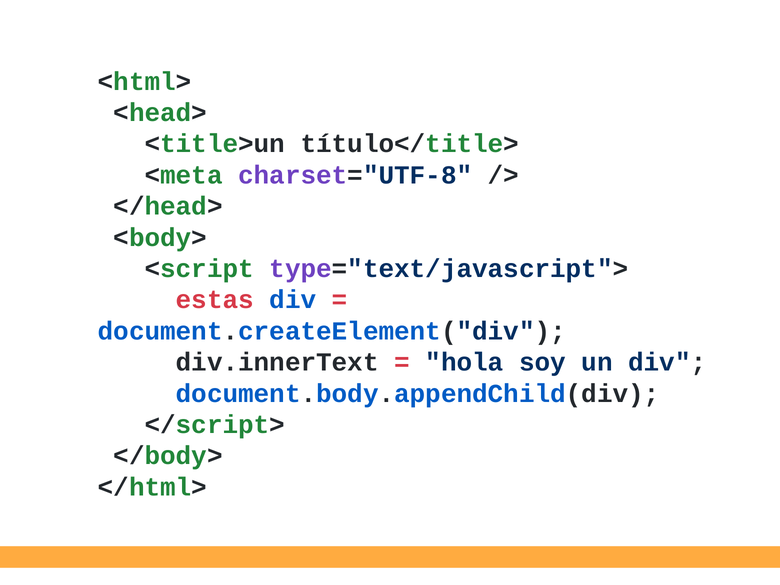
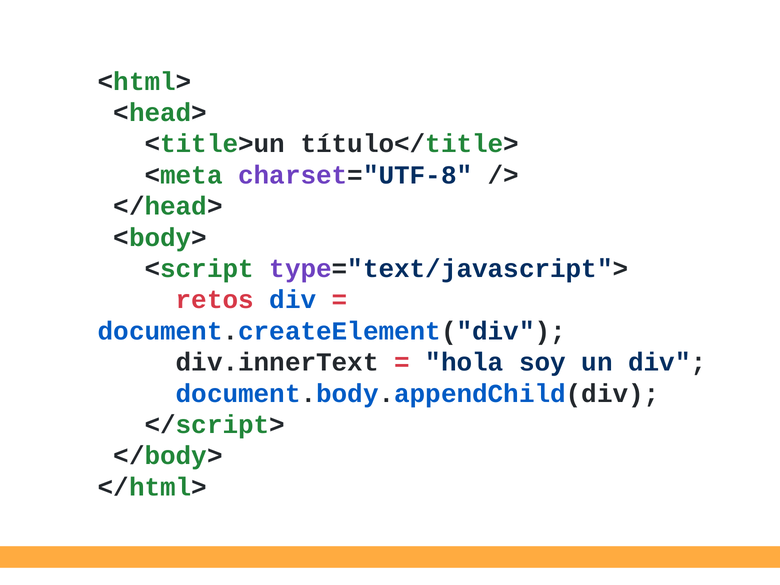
estas: estas -> retos (215, 300)
